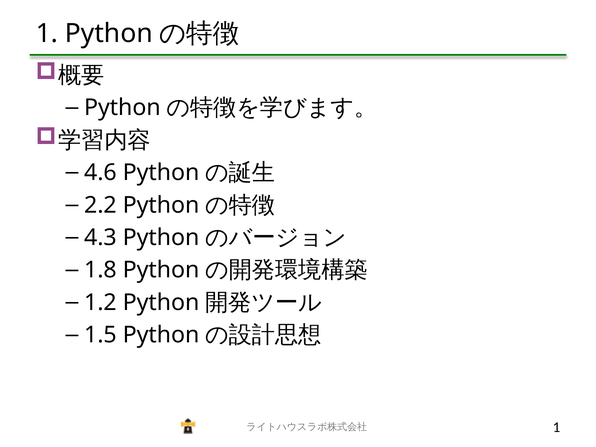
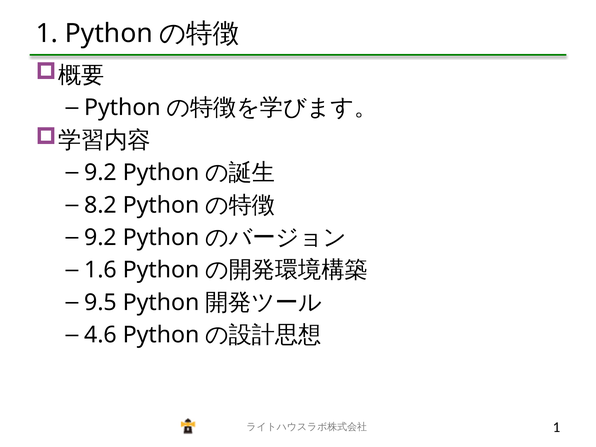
4.6: 4.6 -> 9.2 (101, 173)
2.2: 2.2 -> 8.2 (101, 205)
4.3: 4.3 -> 9.2 (101, 238)
1.8: 1.8 -> 1.6 (101, 270)
1.2: 1.2 -> 9.5 (101, 302)
1.5: 1.5 -> 4.6 (101, 335)
